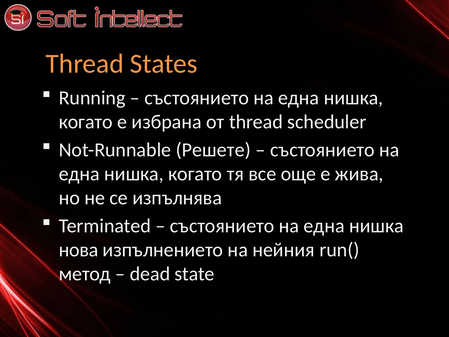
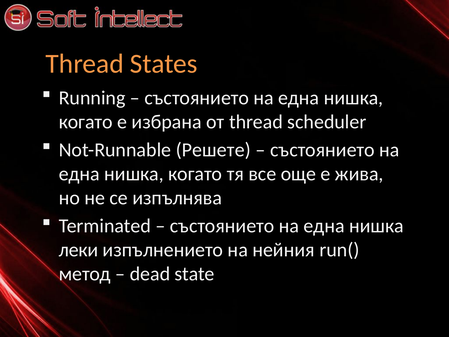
нова: нова -> леки (79, 250)
